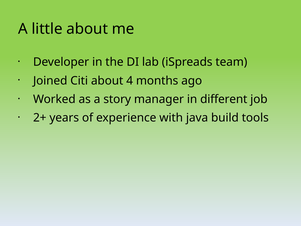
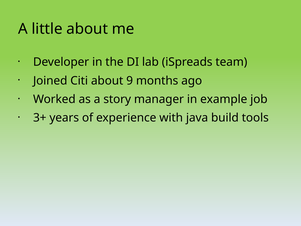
4: 4 -> 9 (130, 81)
different: different -> example (224, 99)
2+: 2+ -> 3+ (40, 118)
